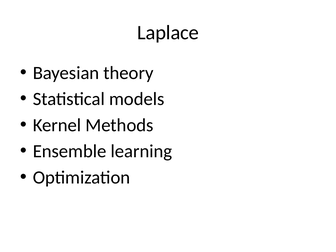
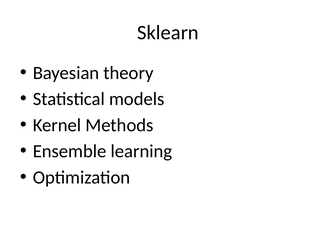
Laplace: Laplace -> Sklearn (168, 33)
